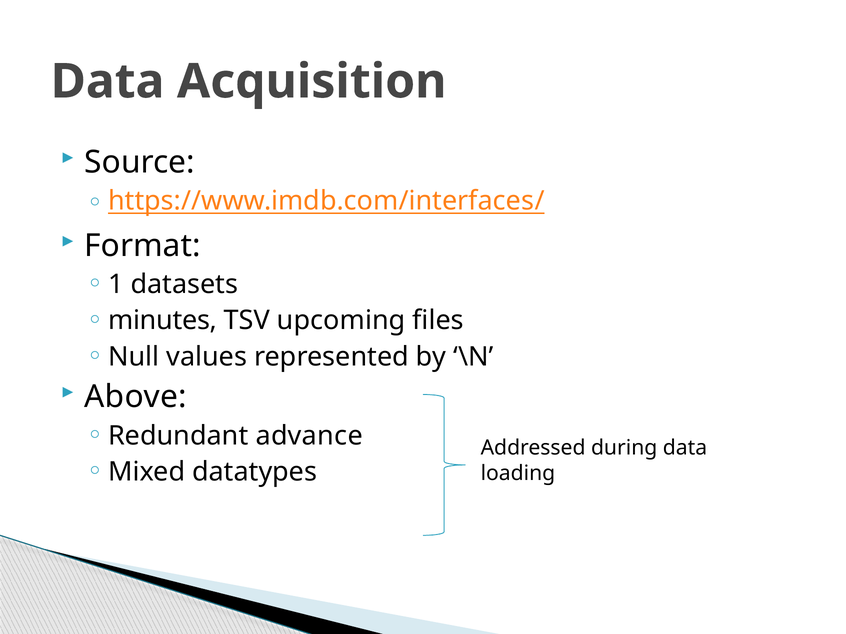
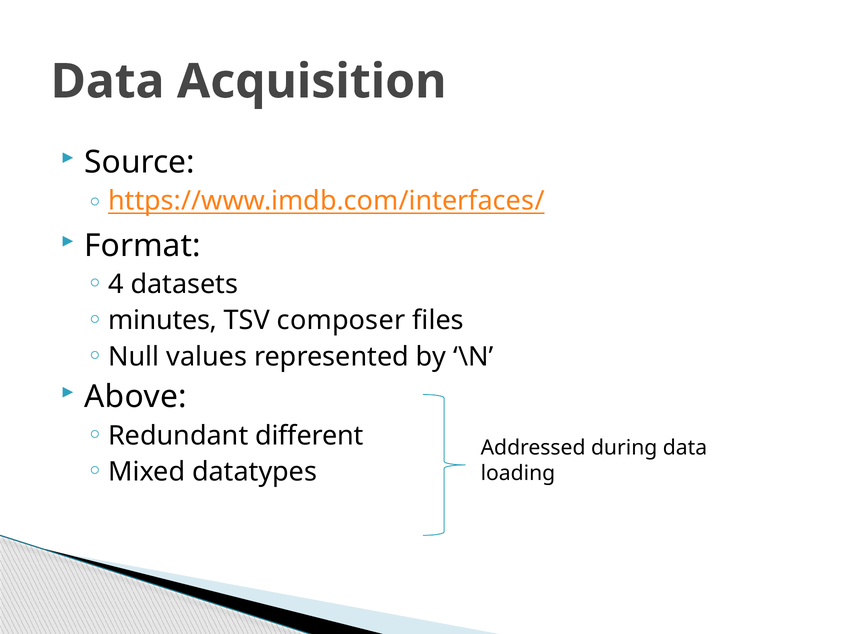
1: 1 -> 4 (116, 285)
upcoming: upcoming -> composer (341, 321)
advance: advance -> different (309, 436)
